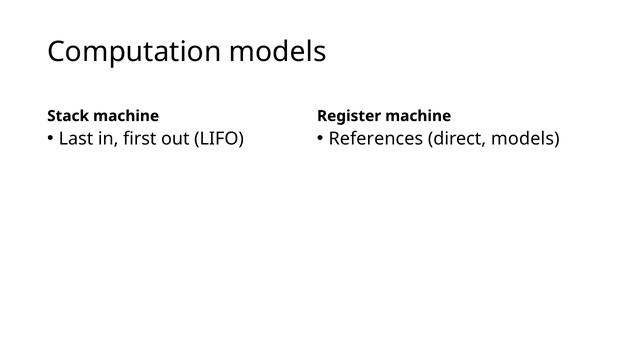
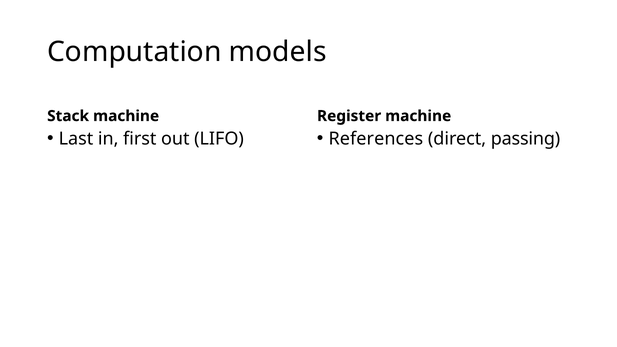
direct models: models -> passing (525, 139)
